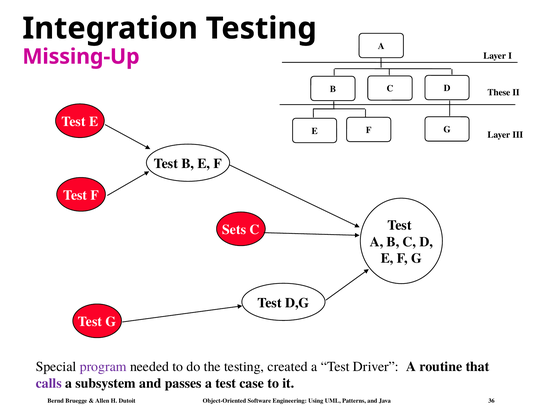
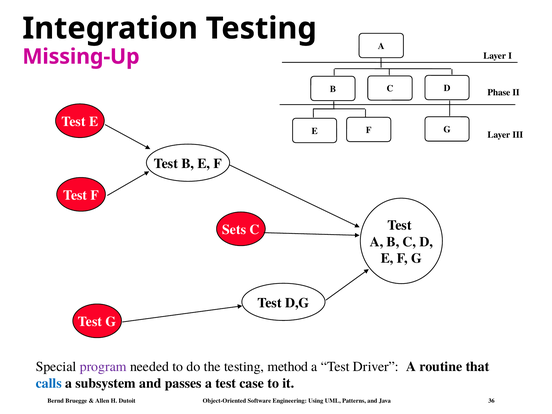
These: These -> Phase (499, 93)
created: created -> method (288, 367)
calls colour: purple -> blue (49, 383)
